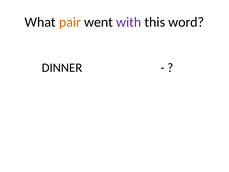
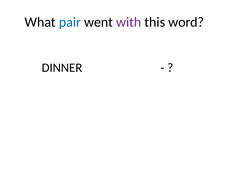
pair colour: orange -> blue (70, 22)
